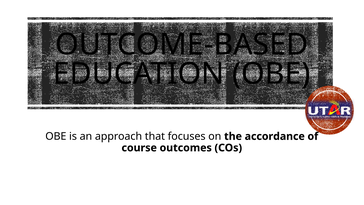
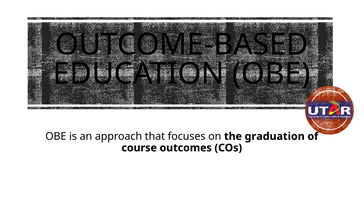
accordance: accordance -> graduation (275, 136)
